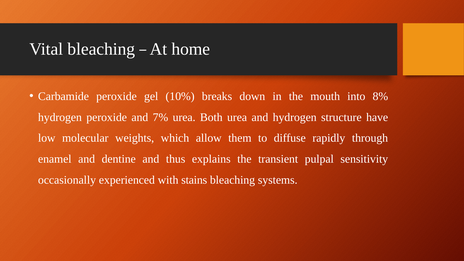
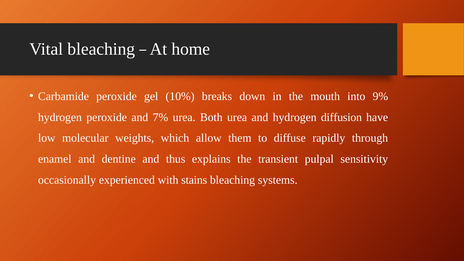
8%: 8% -> 9% (380, 96)
structure: structure -> diffusion (341, 117)
